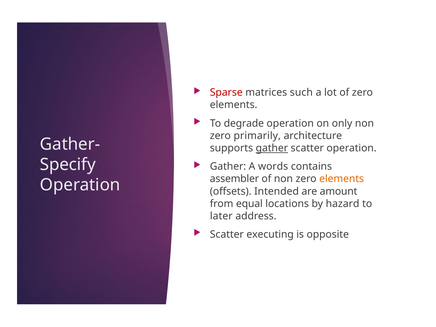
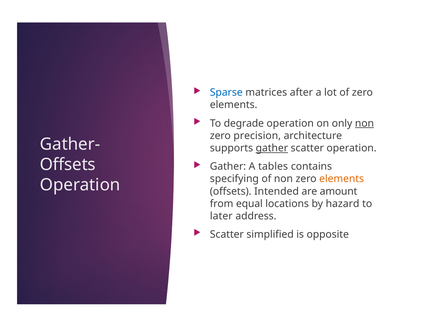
Sparse colour: red -> blue (226, 93)
such: such -> after (301, 93)
non underline: none -> present (364, 123)
primarily: primarily -> precision (257, 136)
Specify: Specify -> Offsets (68, 165)
words: words -> tables (273, 167)
assembler: assembler -> specifying (234, 179)
executing: executing -> simplified (270, 234)
